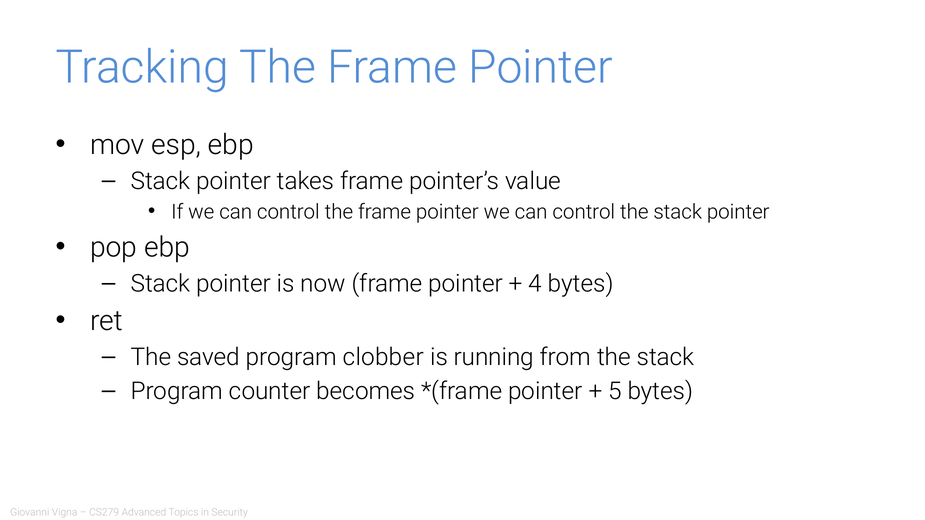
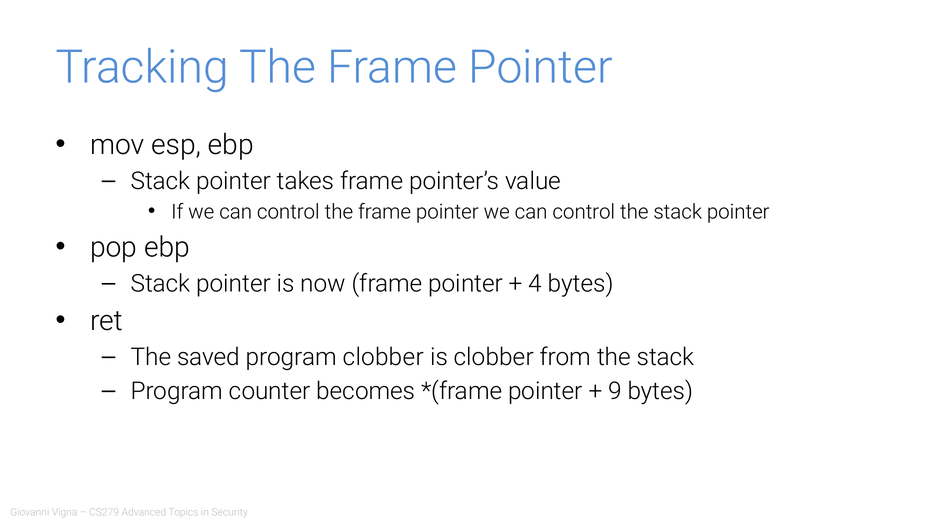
is running: running -> clobber (494, 357)
5: 5 -> 9 (615, 392)
